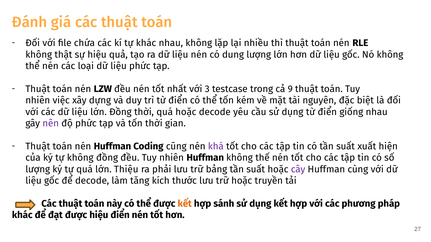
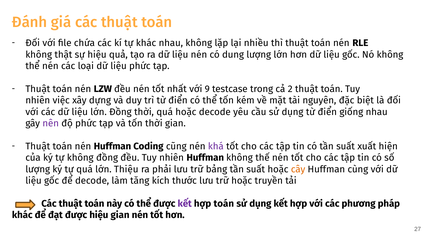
3: 3 -> 9 (207, 89)
9: 9 -> 2 (290, 89)
cây colour: purple -> orange (298, 170)
kết colour: orange -> purple (185, 204)
hợp sánh: sánh -> toán (224, 204)
hiệu điển: điển -> gian (120, 215)
